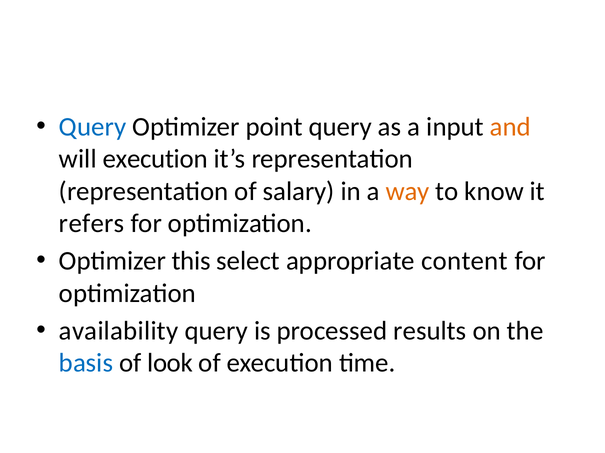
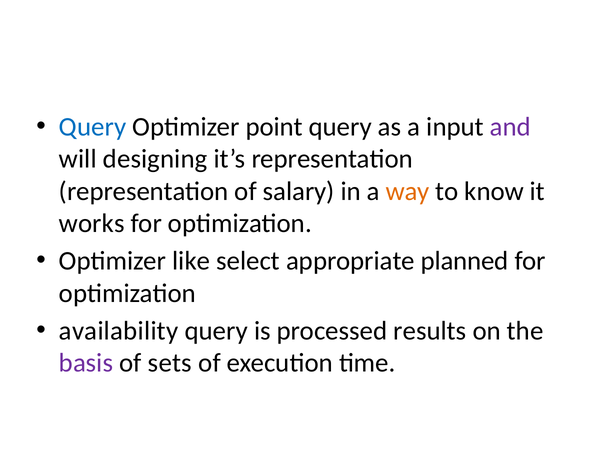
and colour: orange -> purple (511, 127)
will execution: execution -> designing (155, 159)
refers: refers -> works (92, 224)
this: this -> like (191, 261)
content: content -> planned (465, 261)
basis colour: blue -> purple (86, 364)
look: look -> sets (170, 364)
